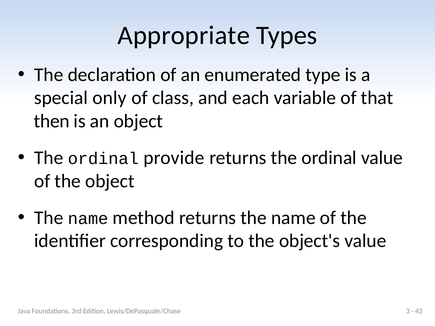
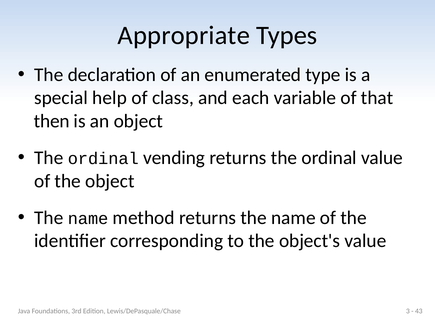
only: only -> help (110, 98)
provide: provide -> vending (174, 158)
